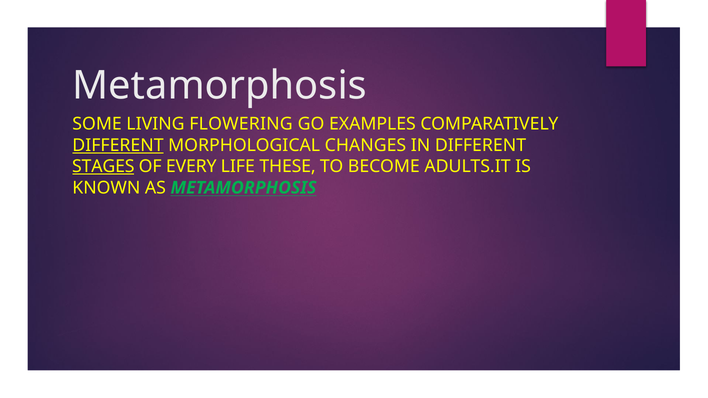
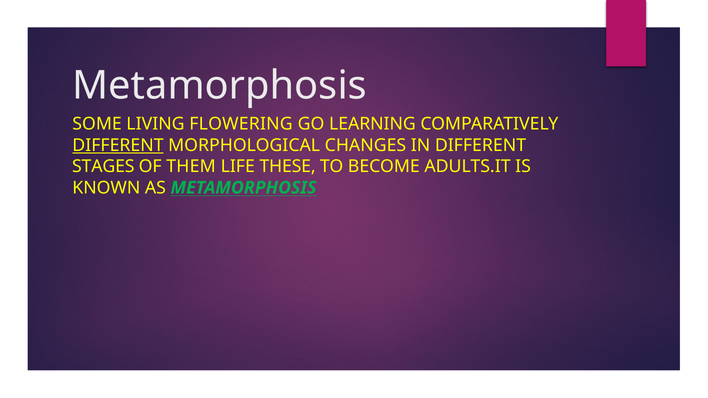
EXAMPLES: EXAMPLES -> LEARNING (372, 124)
STAGES underline: present -> none (103, 167)
EVERY: EVERY -> THEM (191, 167)
